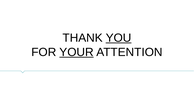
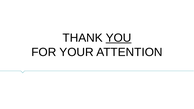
YOUR underline: present -> none (77, 52)
